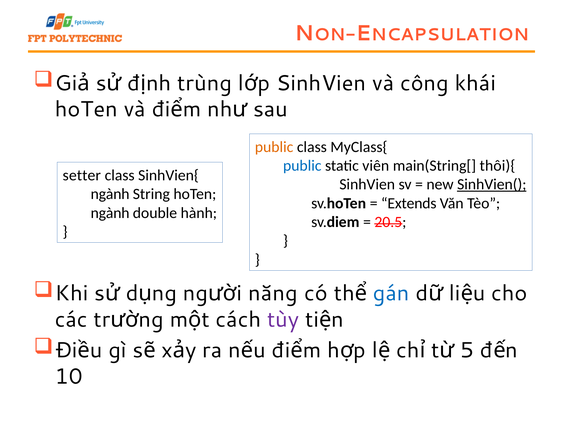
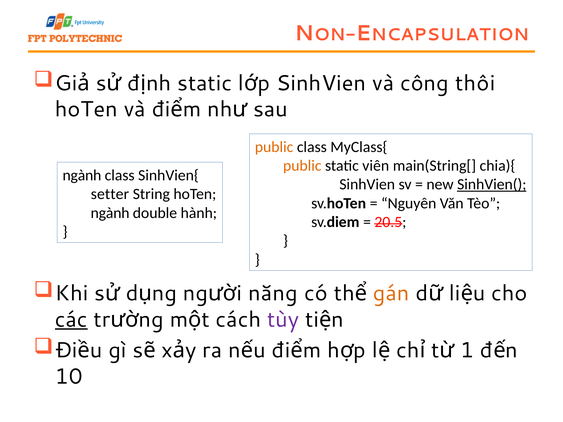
trùng: trùng -> static (205, 83)
khái: khái -> thôi (475, 83)
public colour: blue -> orange (302, 166)
thôi){: thôi){ -> chia){ (498, 166)
setter: setter -> ngành (82, 175)
ngành: ngành -> setter (110, 194)
Extends: Extends -> Nguyên (409, 203)
gán colour: blue -> orange (391, 294)
các underline: none -> present (71, 320)
5: 5 -> 1 (467, 350)
